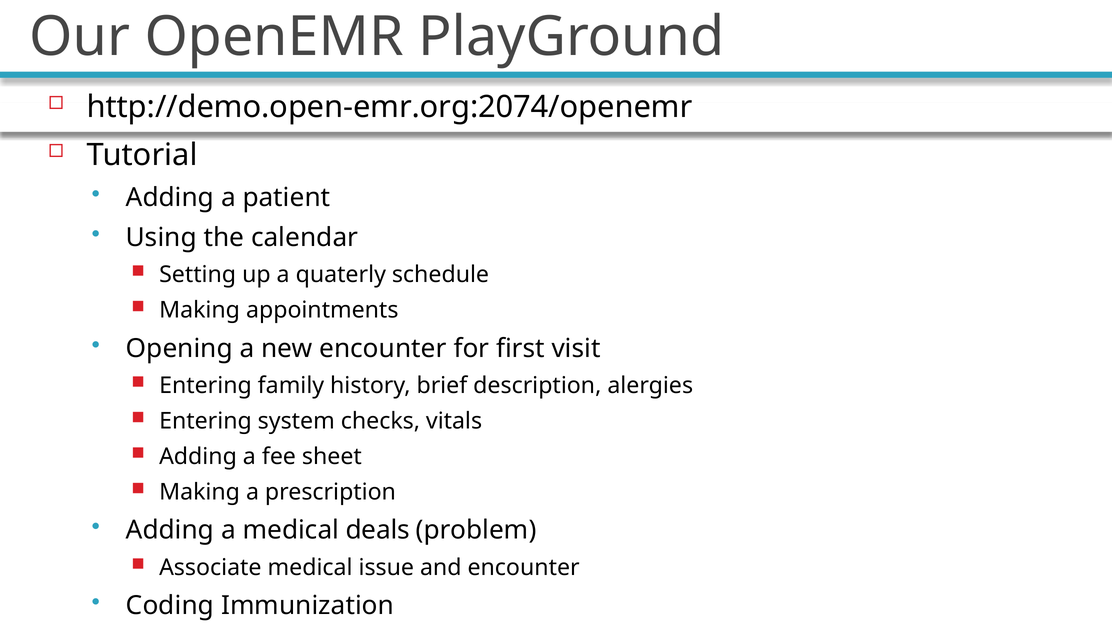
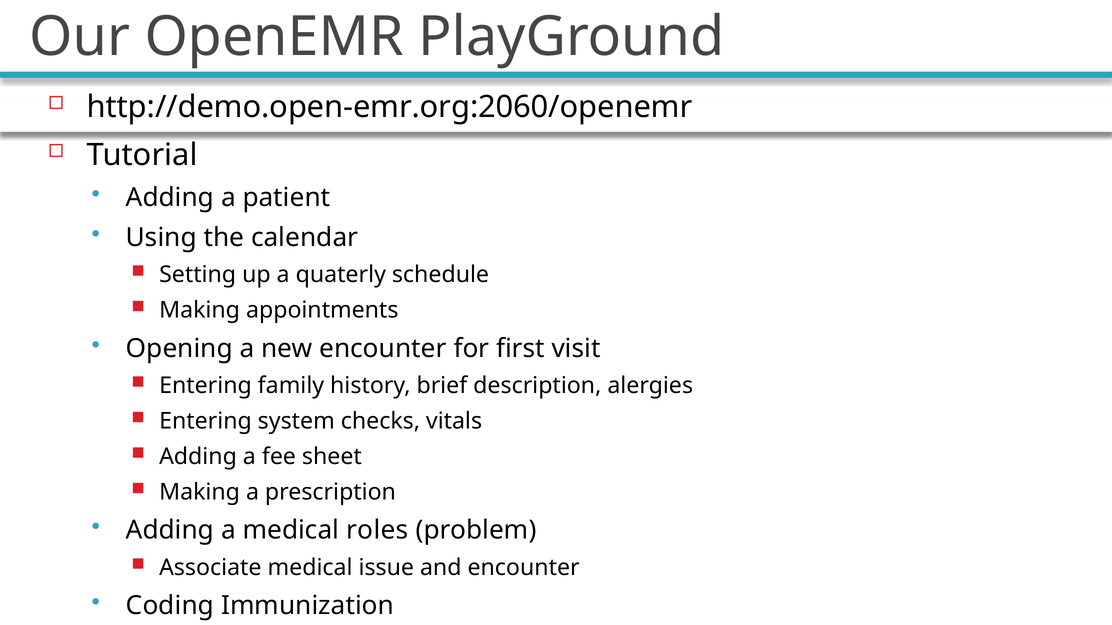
http://demo.open-emr.org:2074/openemr: http://demo.open-emr.org:2074/openemr -> http://demo.open-emr.org:2060/openemr (390, 107)
deals: deals -> roles (377, 531)
